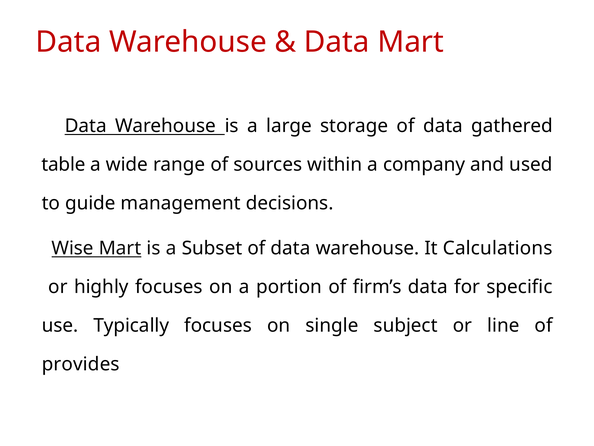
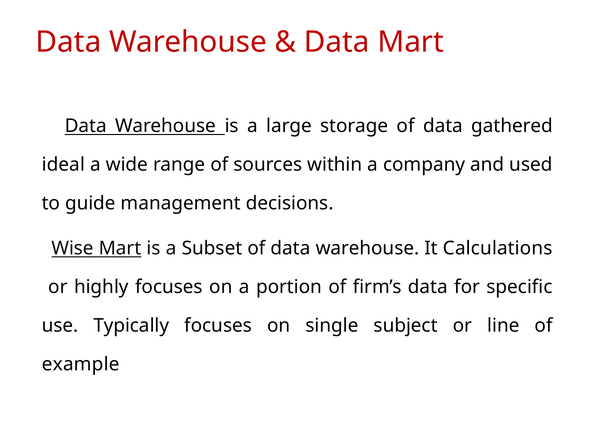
table: table -> ideal (63, 164)
provides: provides -> example (81, 364)
